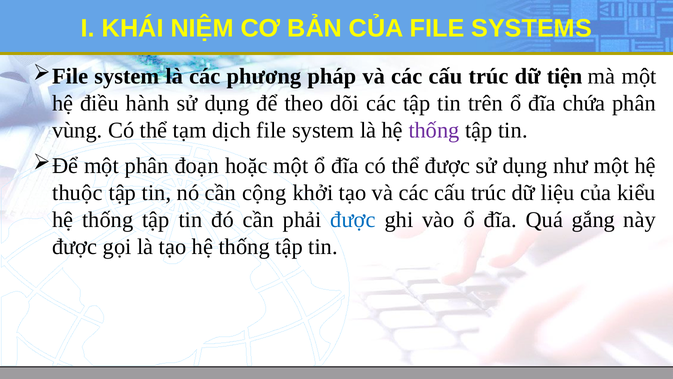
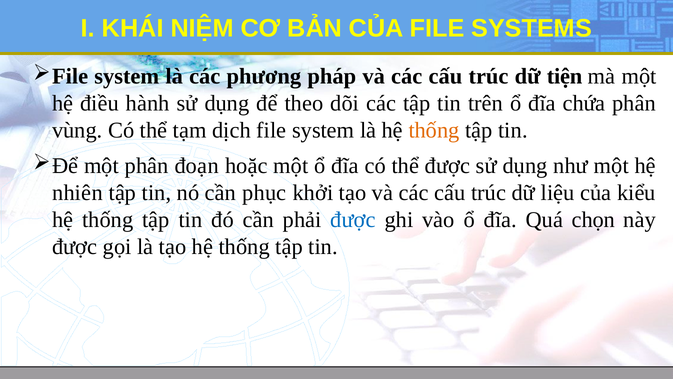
thống colour: purple -> orange (434, 130)
thuộc: thuộc -> nhiên (77, 193)
cộng: cộng -> phục (264, 193)
gắng: gắng -> chọn (593, 219)
